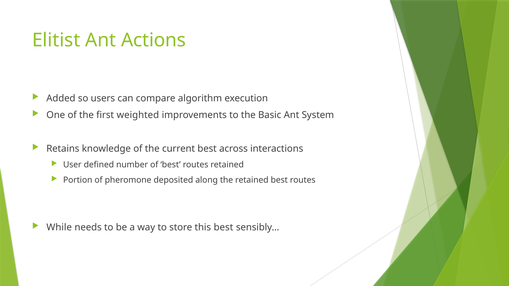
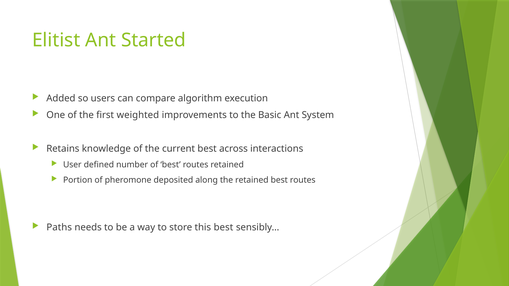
Actions: Actions -> Started (154, 40)
While: While -> Paths (59, 227)
